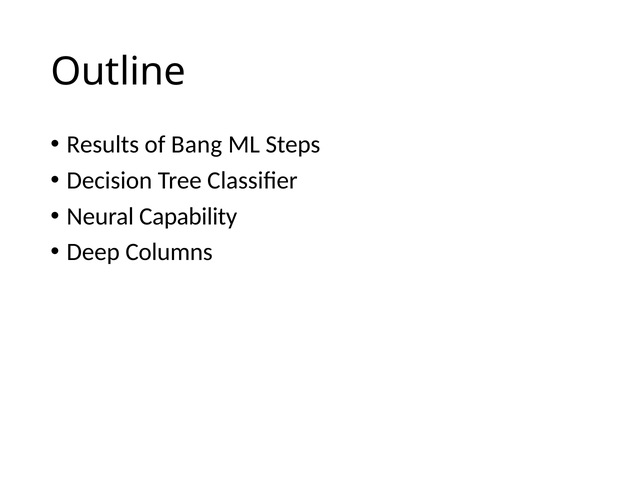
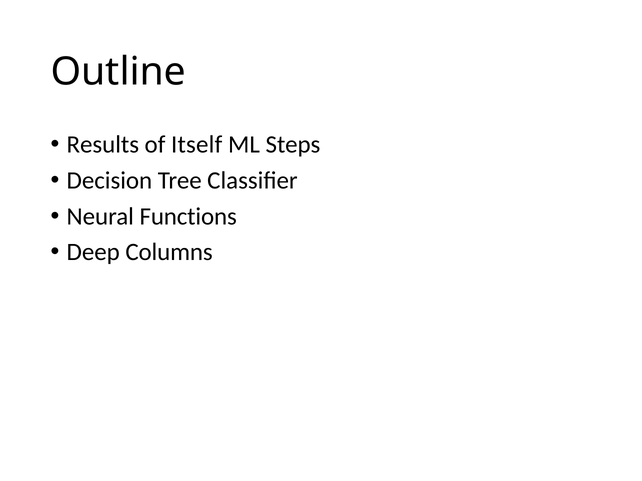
Bang: Bang -> Itself (197, 145)
Capability: Capability -> Functions (188, 217)
